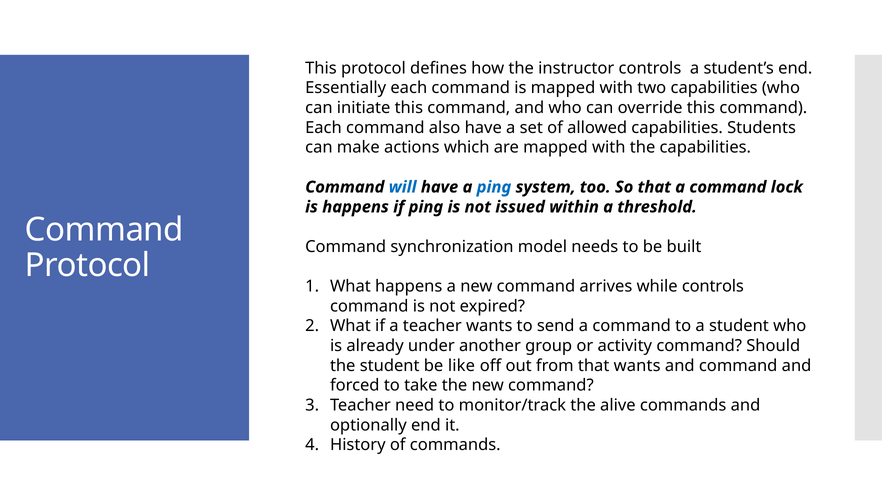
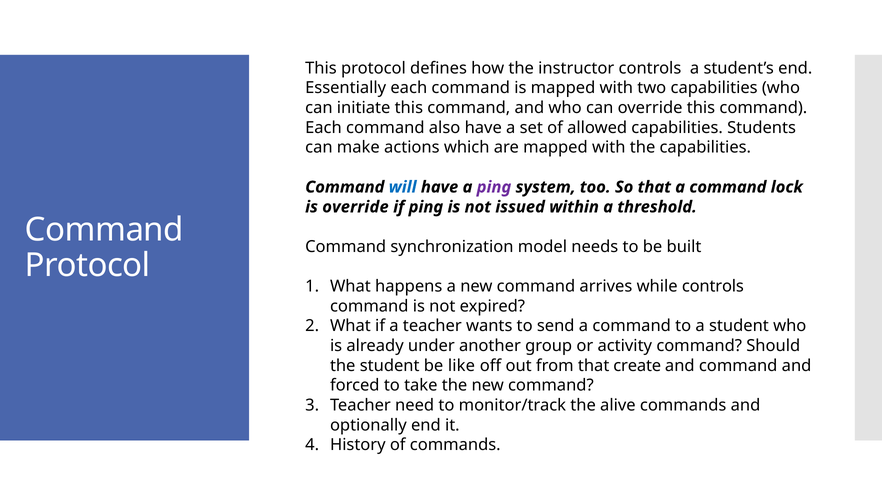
ping colour: blue -> purple (494, 187)
is happens: happens -> override (355, 207)
that wants: wants -> create (637, 366)
